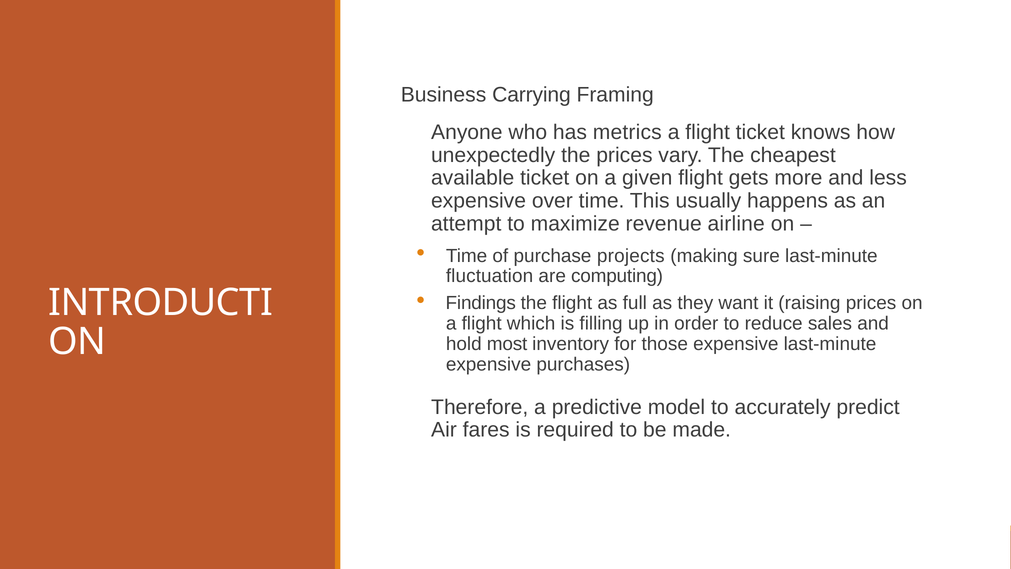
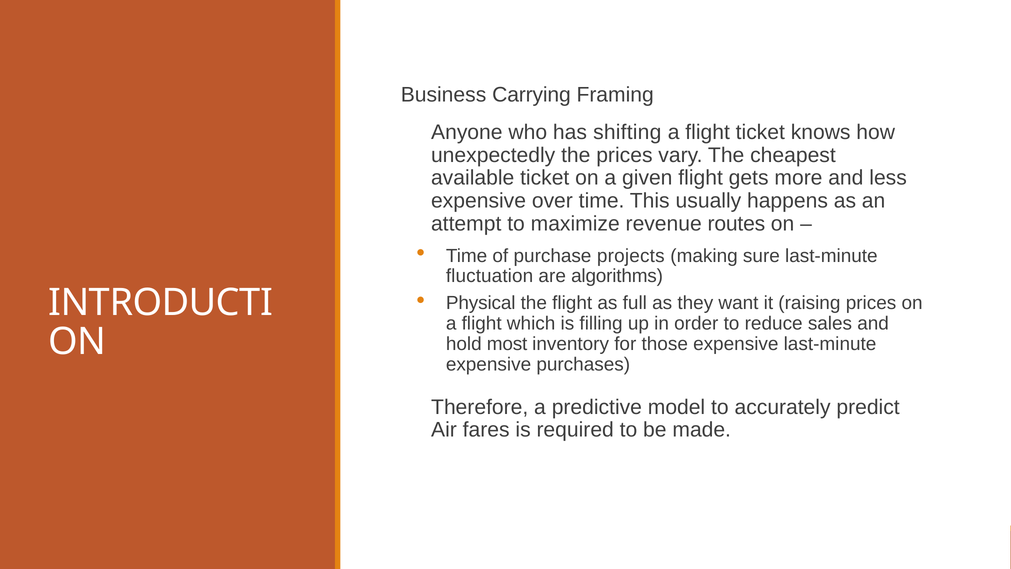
metrics: metrics -> shifting (627, 132)
airline: airline -> routes (736, 223)
computing: computing -> algorithms (617, 276)
Findings: Findings -> Physical (481, 303)
